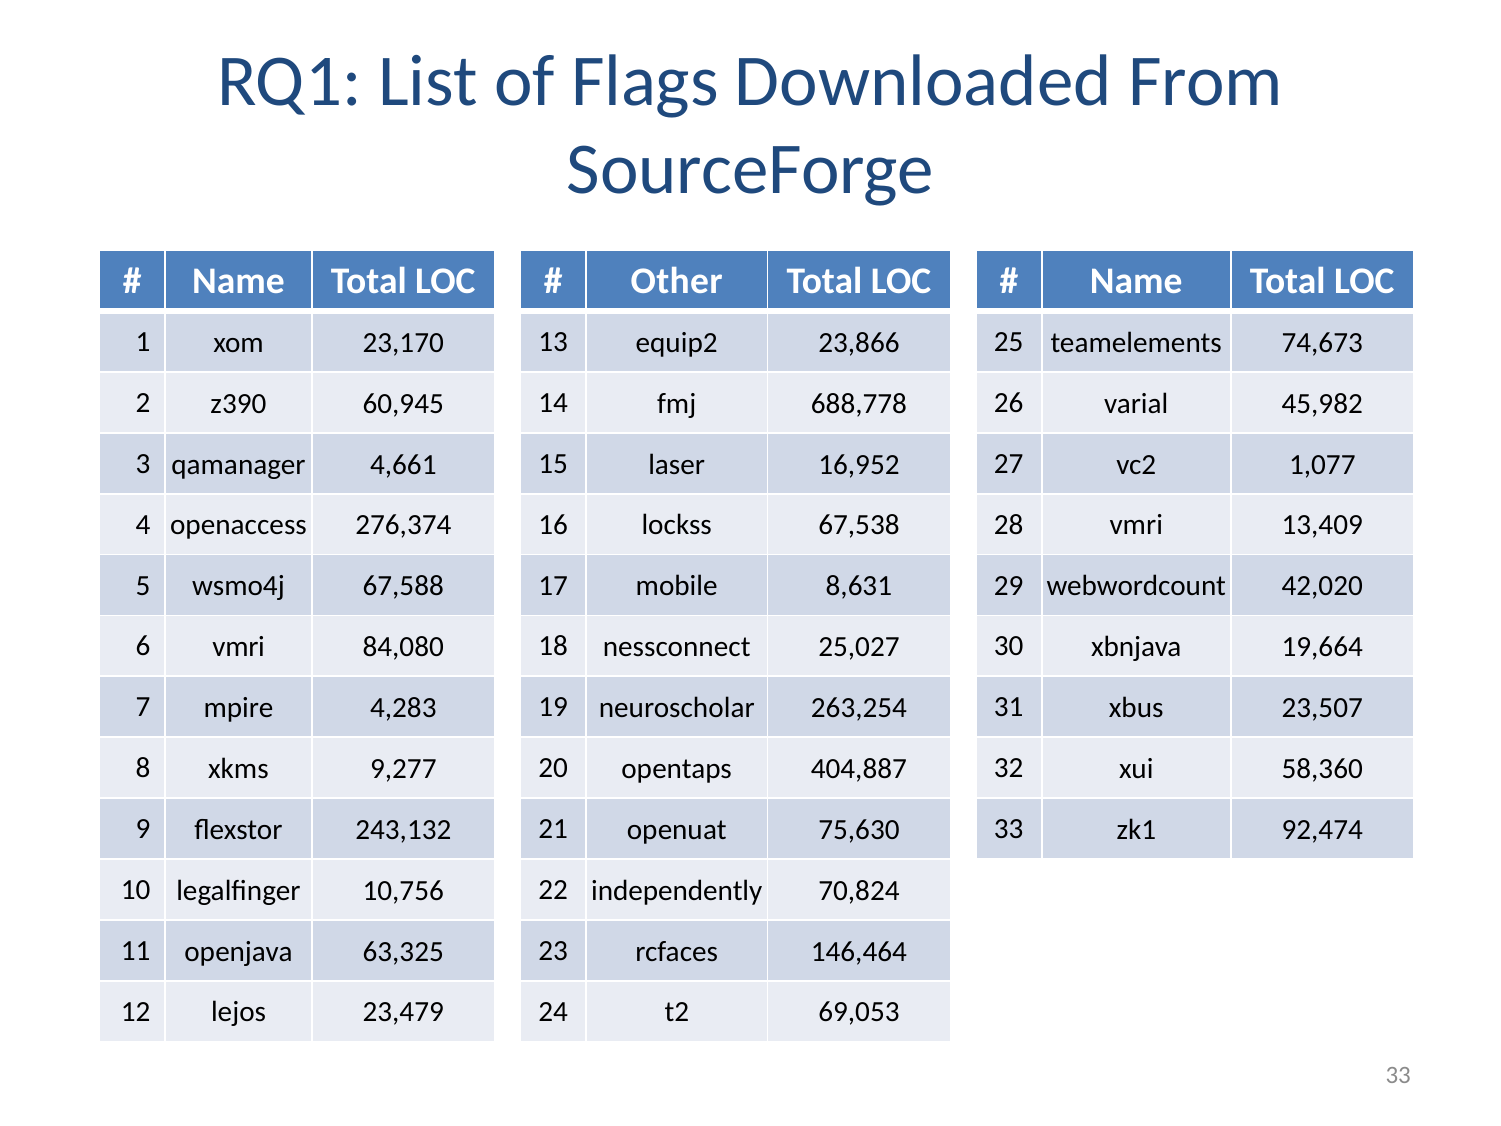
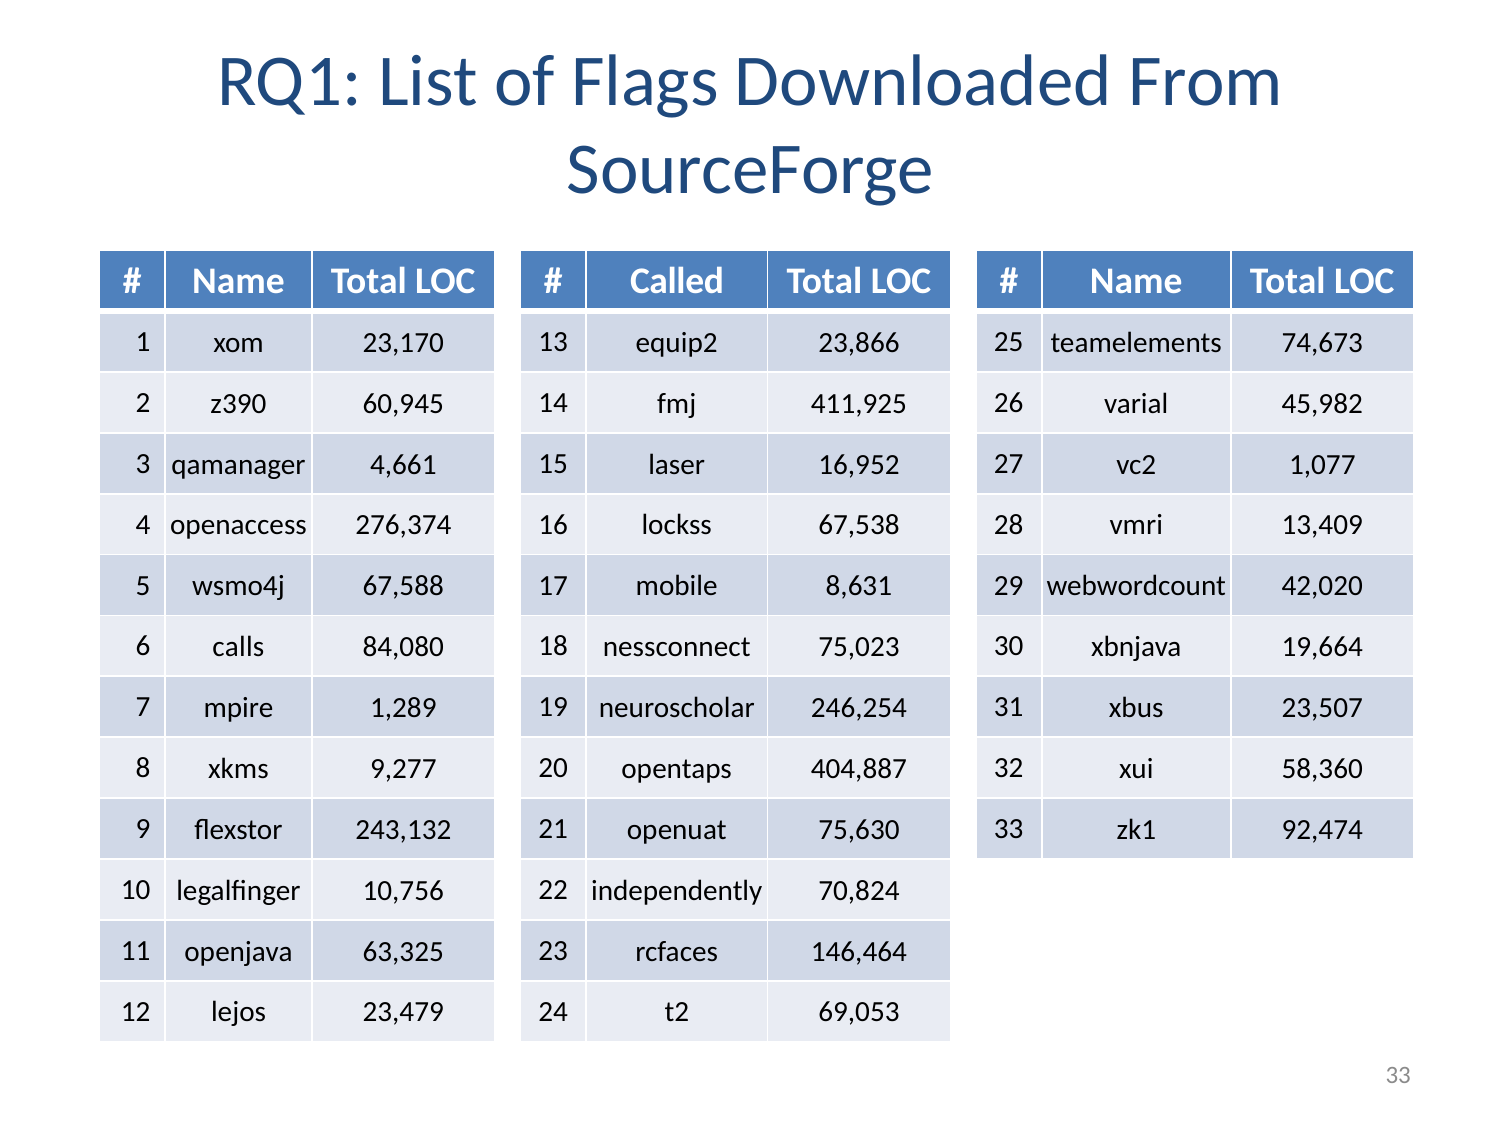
Other: Other -> Called (677, 281)
688,778: 688,778 -> 411,925 (859, 403)
6 vmri: vmri -> calls (238, 647)
25,027: 25,027 -> 75,023 (859, 647)
4,283: 4,283 -> 1,289 (403, 708)
263,254: 263,254 -> 246,254 (859, 708)
